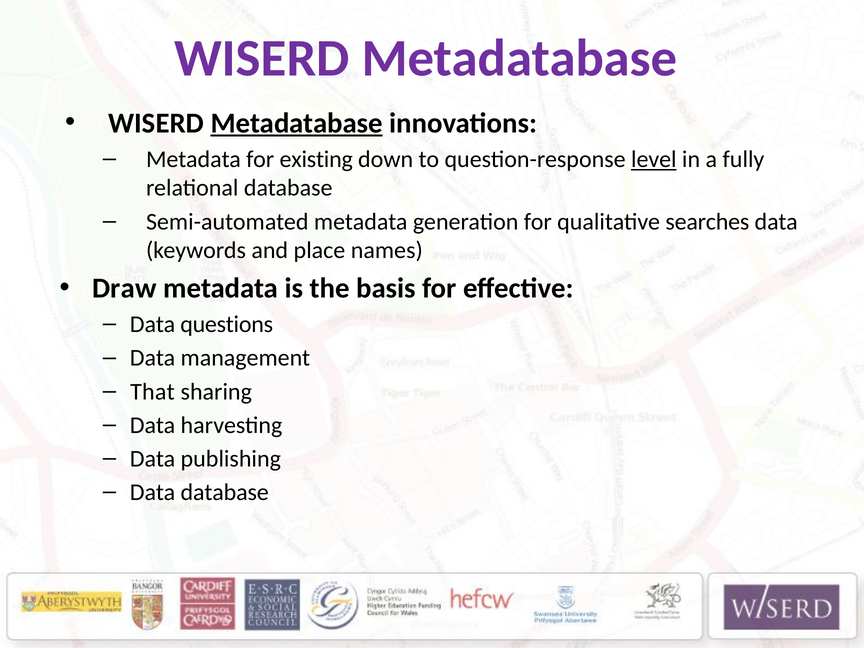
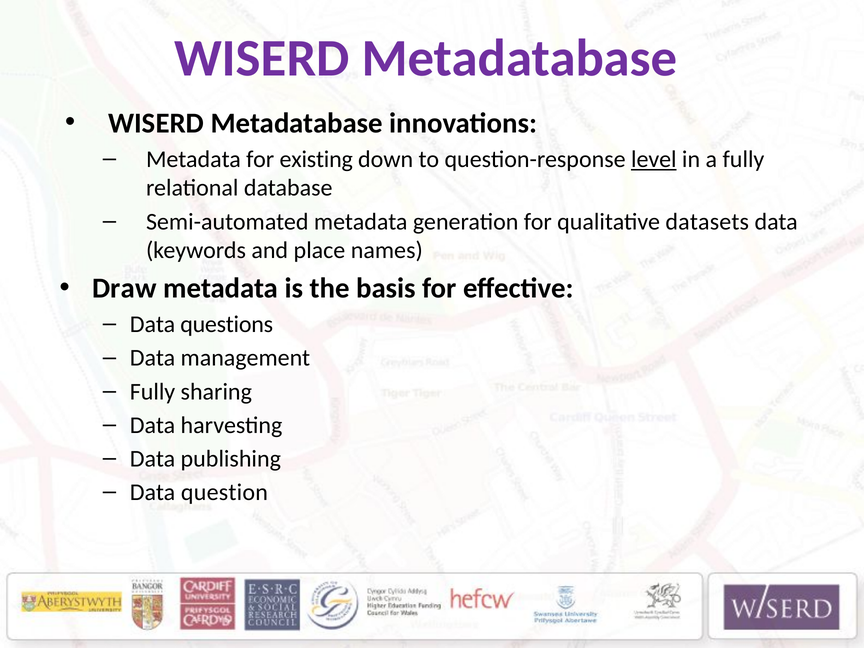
Metadatabase underline: present -> none (297, 123)
searches: searches -> datasets (707, 222)
That: That -> Fully (153, 392)
Data database: database -> question (224, 492)
